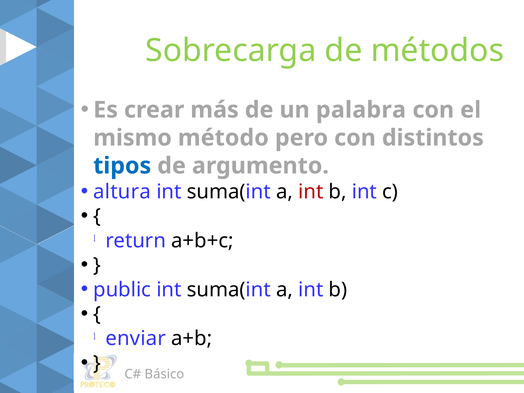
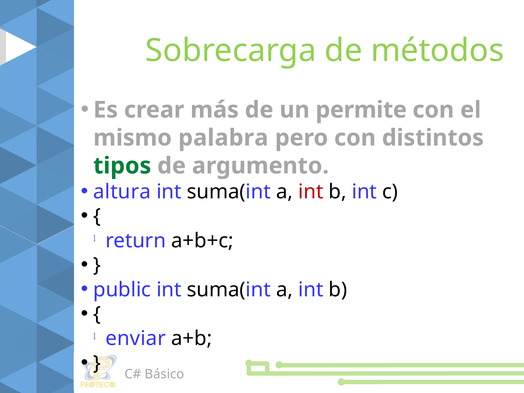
palabra: palabra -> permite (361, 110)
método: método -> palabra (223, 138)
tipos colour: blue -> green (122, 166)
